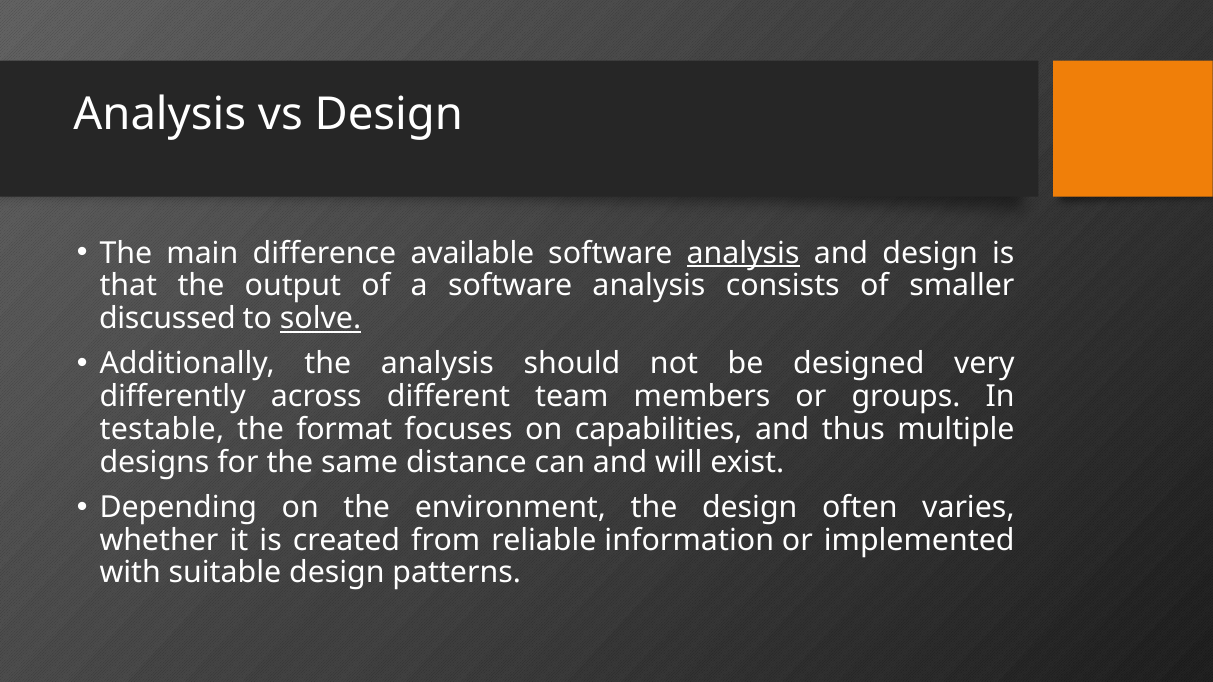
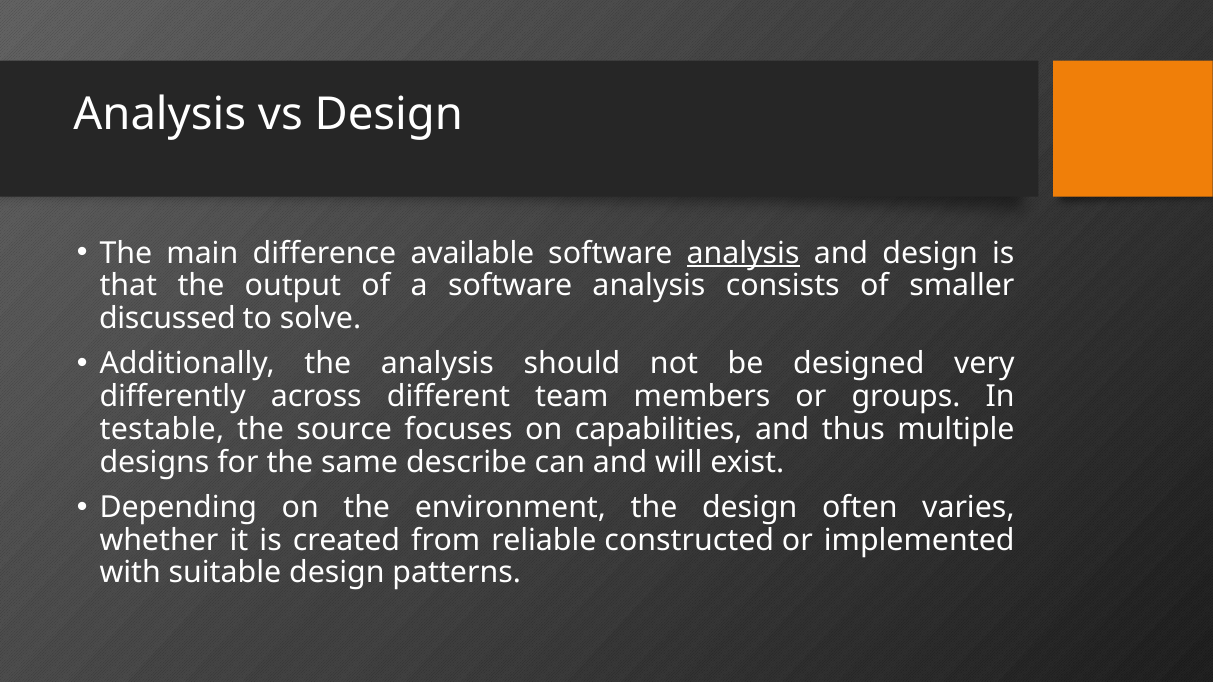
solve underline: present -> none (321, 319)
format: format -> source (344, 430)
distance: distance -> describe (466, 462)
information: information -> constructed (689, 540)
